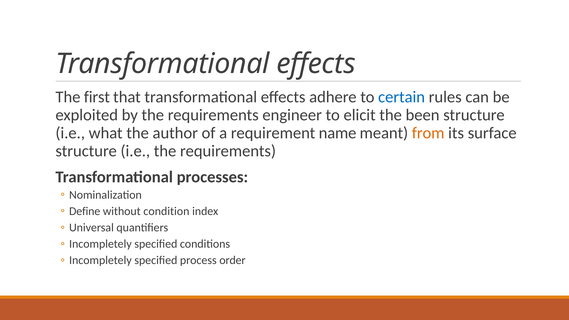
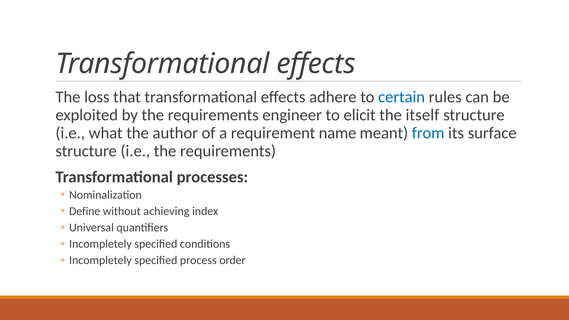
first: first -> loss (97, 97)
been: been -> itself (422, 115)
from colour: orange -> blue (428, 133)
condition: condition -> achieving (166, 211)
